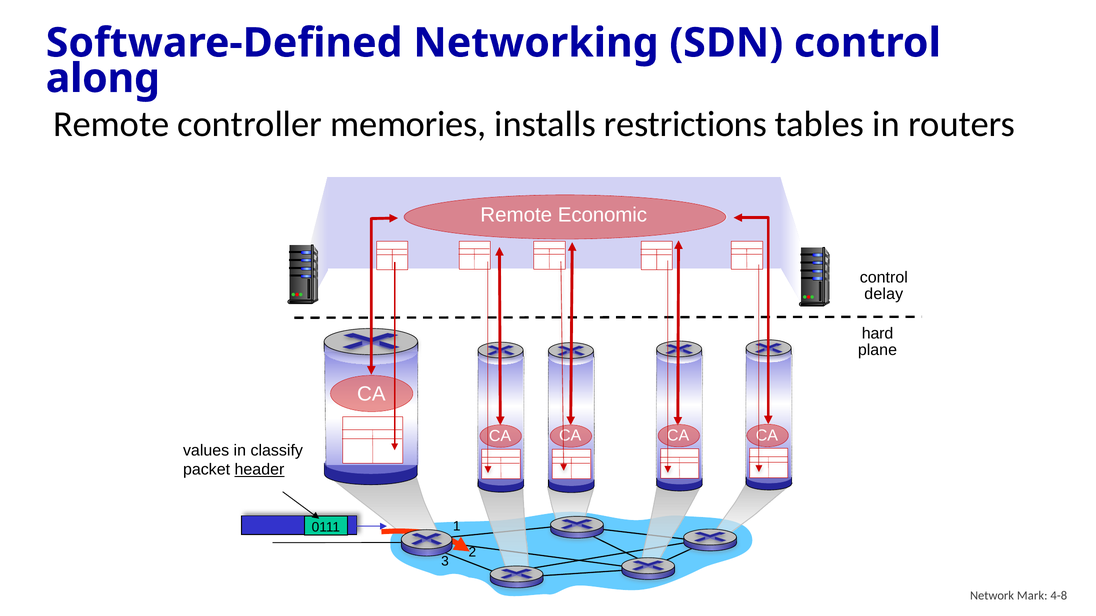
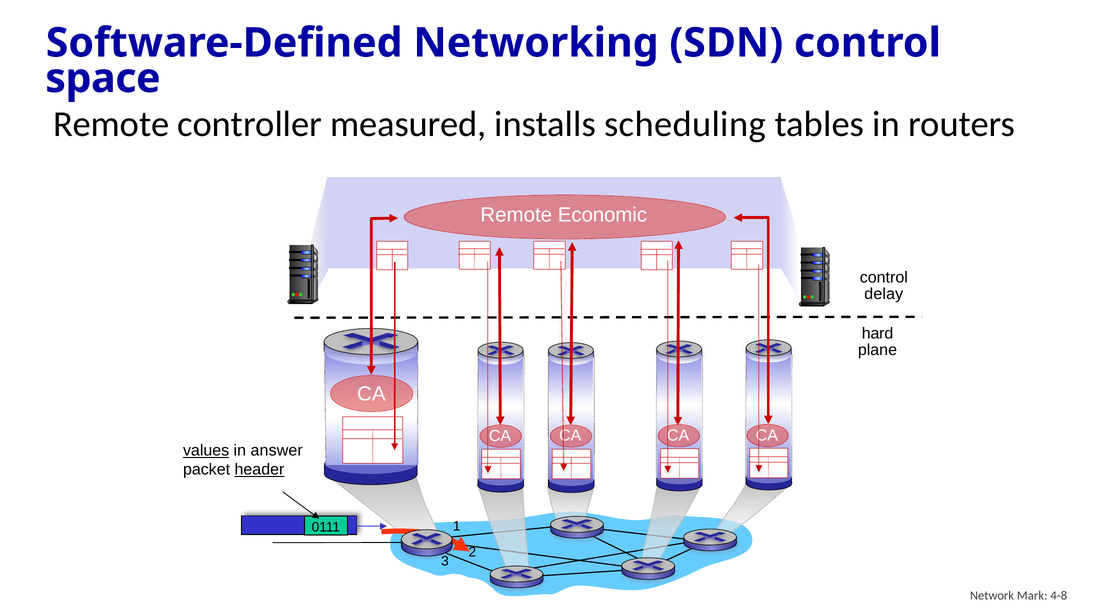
along: along -> space (103, 79)
memories: memories -> measured (408, 124)
restrictions: restrictions -> scheduling (685, 124)
values underline: none -> present (206, 451)
classify: classify -> answer (277, 451)
